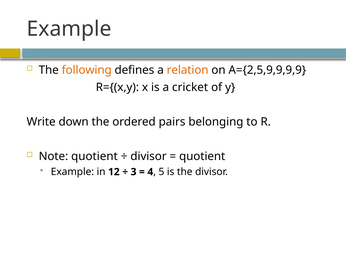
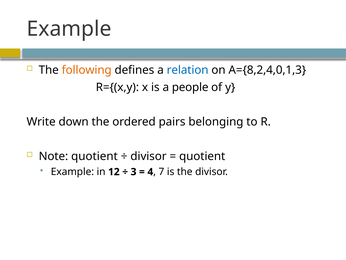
relation colour: orange -> blue (188, 70)
A={2,5,9,9,9,9: A={2,5,9,9,9,9 -> A={8,2,4,0,1,3 (267, 70)
cricket: cricket -> people (190, 87)
5: 5 -> 7 (161, 172)
